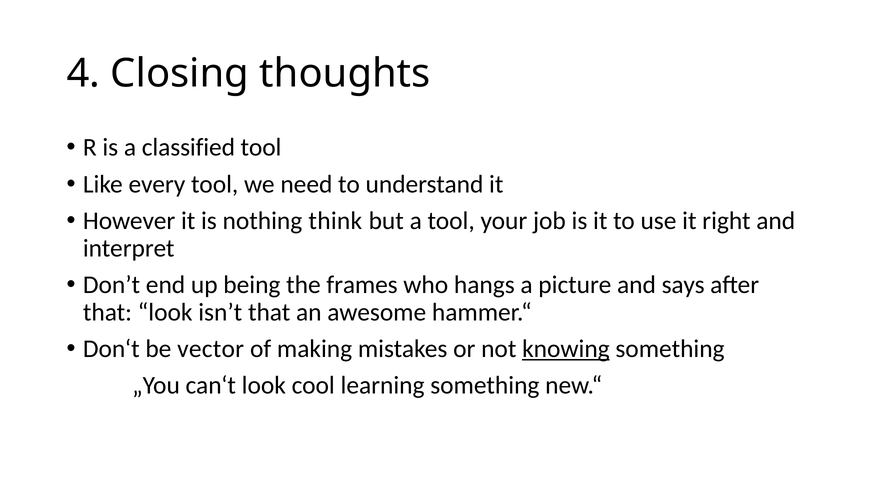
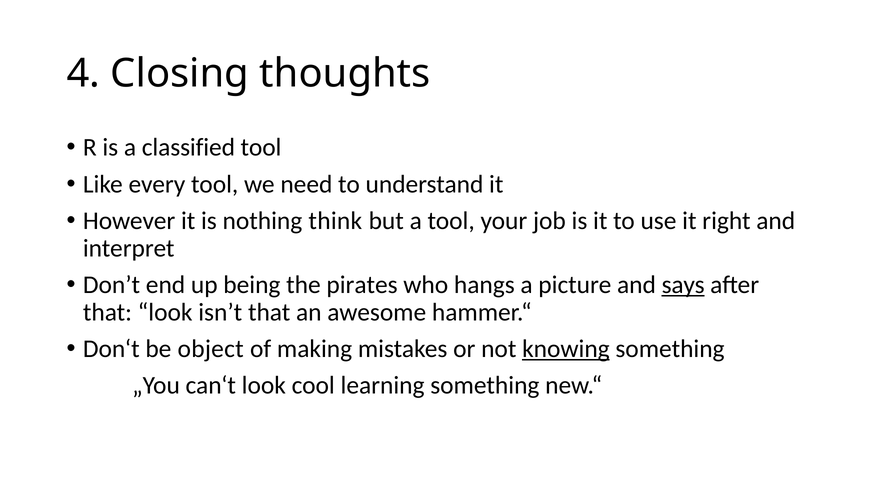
frames: frames -> pirates (362, 285)
says underline: none -> present (683, 285)
vector: vector -> object (211, 349)
